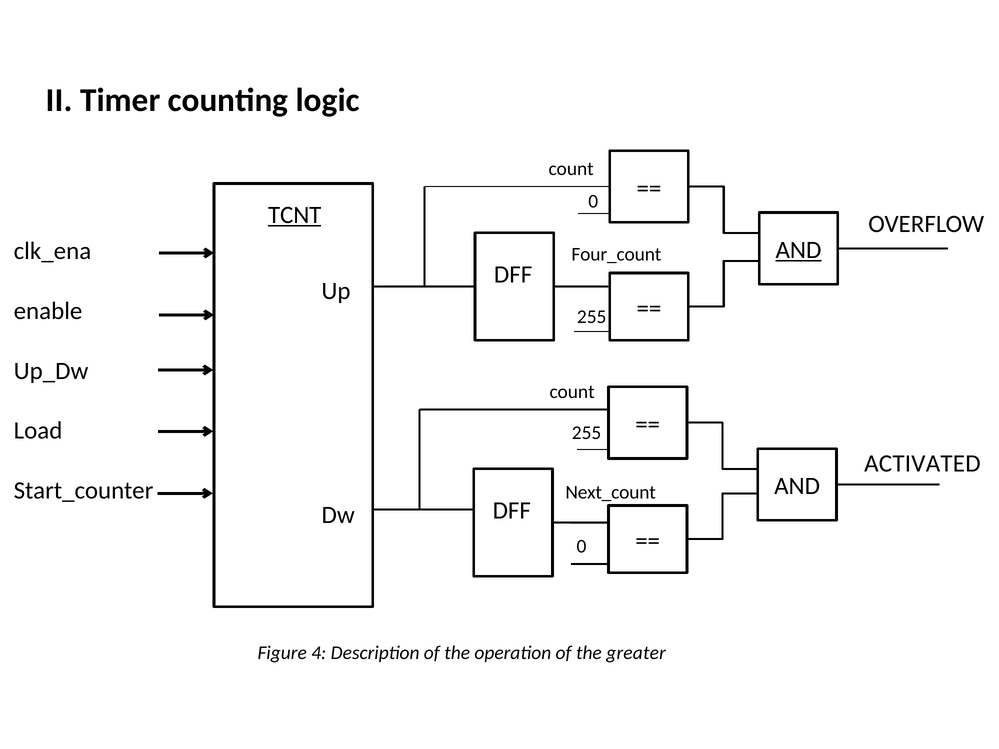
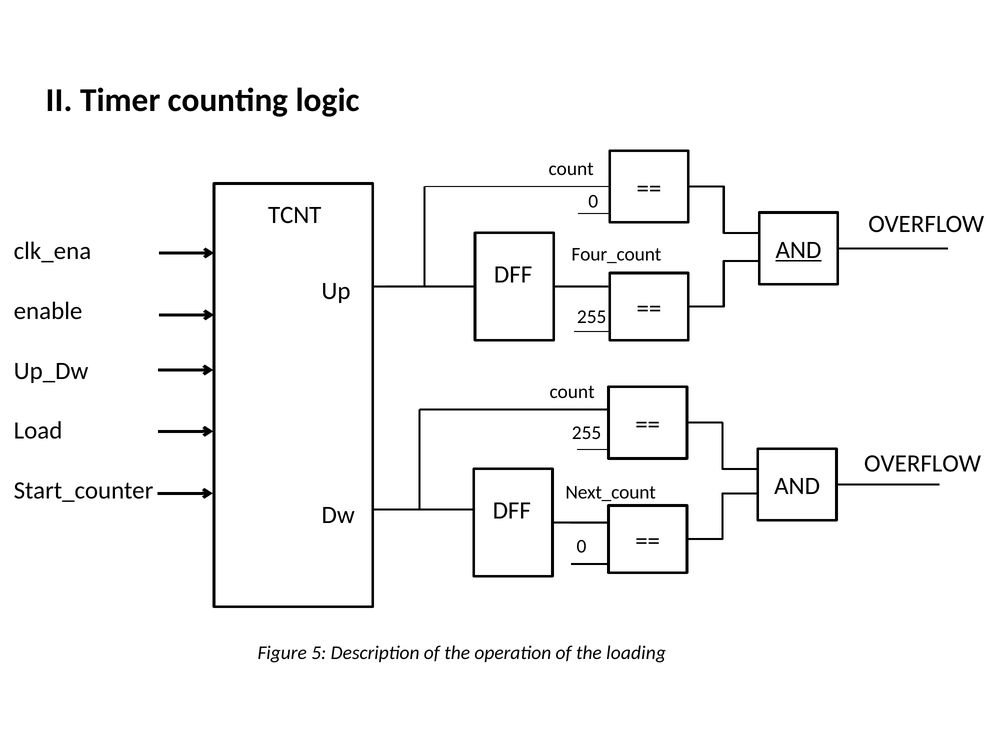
TCNT underline: present -> none (295, 215)
ACTIVATED: ACTIVATED -> OVERFLOW (923, 464)
4: 4 -> 5 (319, 653)
greater: greater -> loading (636, 653)
